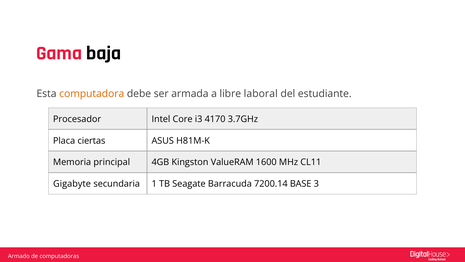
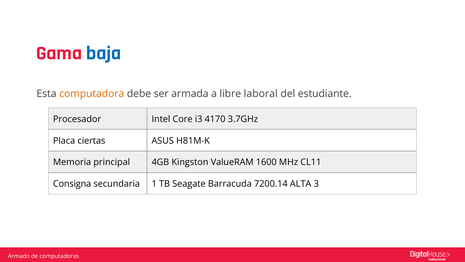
baja colour: black -> blue (104, 53)
Gigabyte: Gigabyte -> Consigna (72, 184)
BASE: BASE -> ALTA (301, 184)
